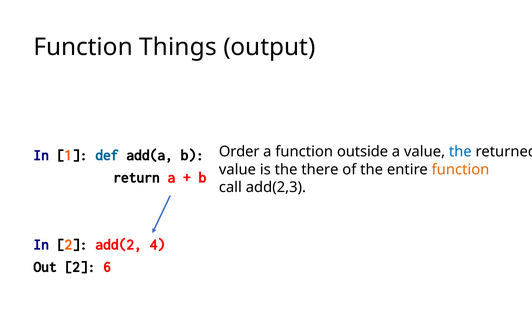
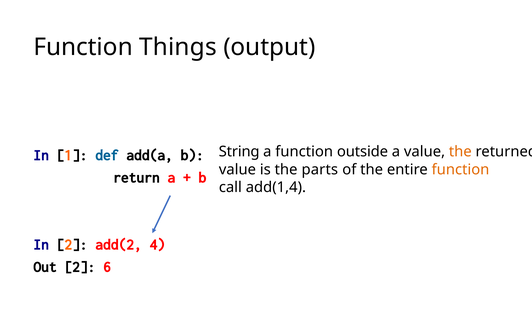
Order: Order -> String (239, 151)
the colour: blue -> orange (460, 151)
there: there -> parts (320, 169)
add(2,3: add(2,3 -> add(1,4 (276, 187)
